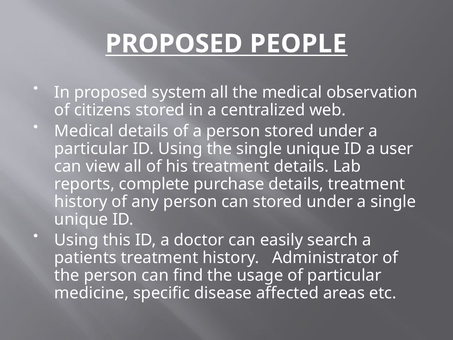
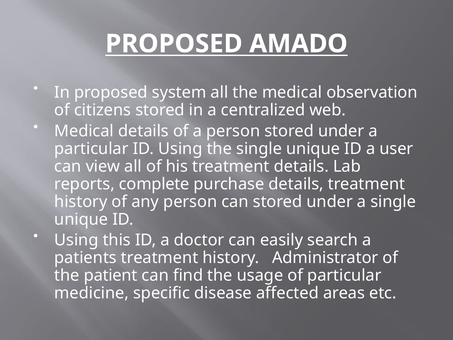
PEOPLE: PEOPLE -> AMADO (298, 44)
the person: person -> patient (111, 275)
